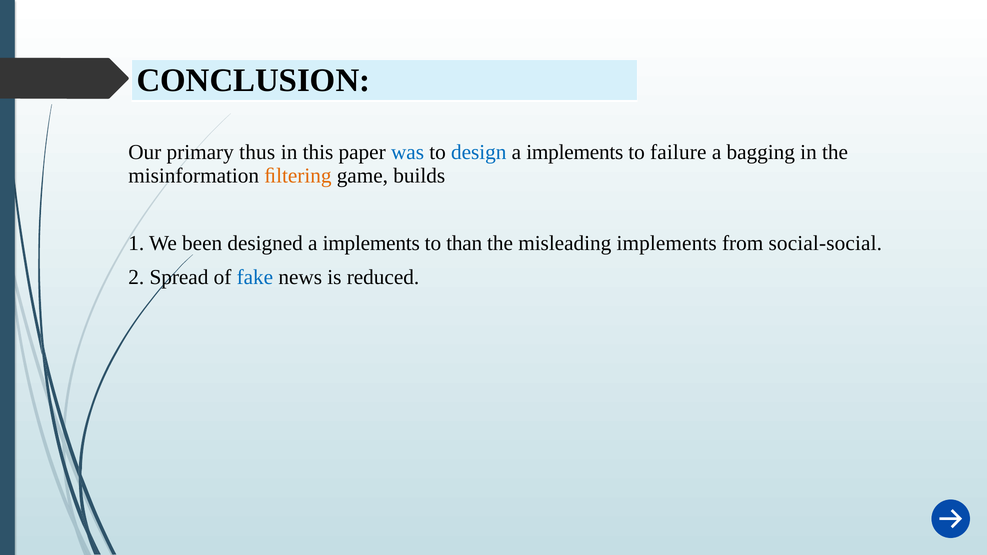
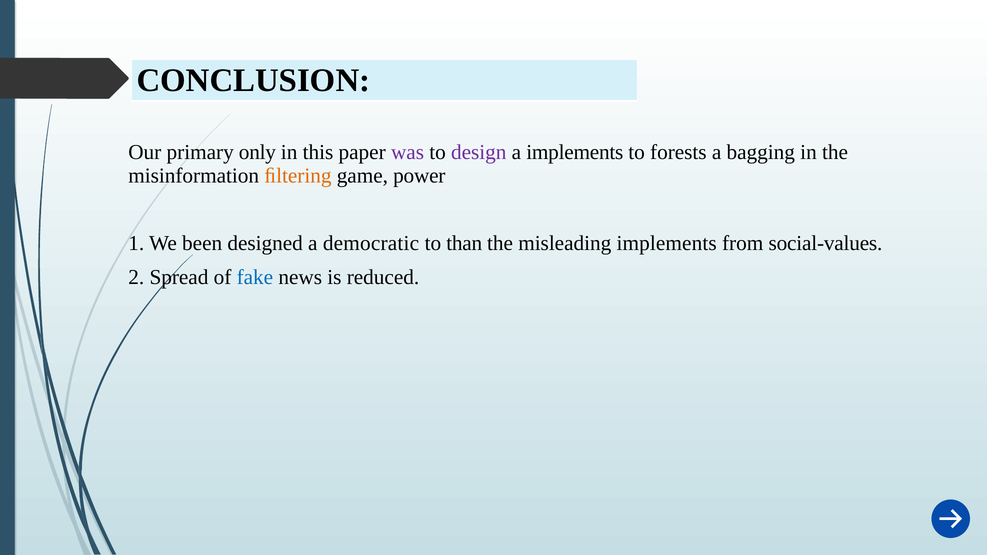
thus: thus -> only (257, 152)
was colour: blue -> purple (408, 152)
design colour: blue -> purple (479, 152)
failure: failure -> forests (678, 152)
builds: builds -> power (419, 176)
designed a implements: implements -> democratic (371, 243)
social-social: social-social -> social-values (825, 243)
